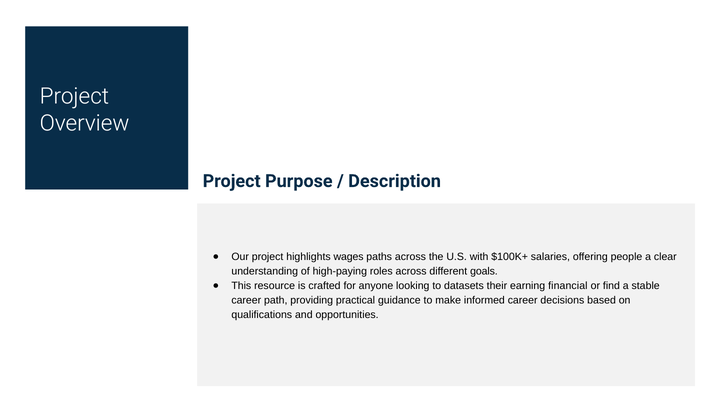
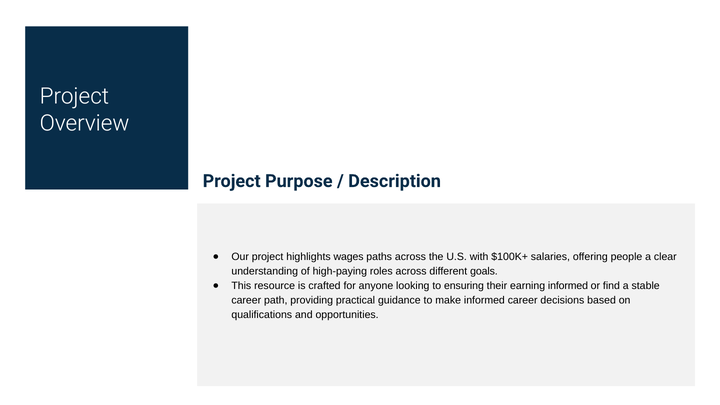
datasets: datasets -> ensuring (464, 286)
earning financial: financial -> informed (568, 286)
